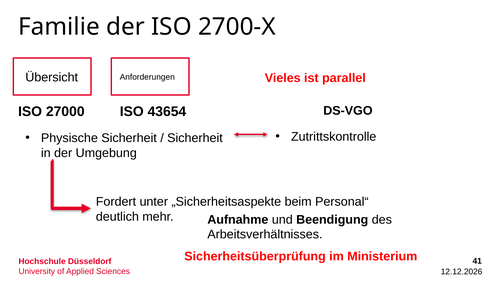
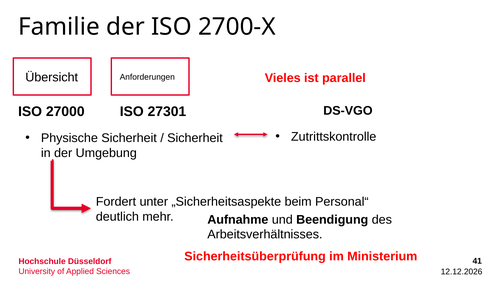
43654: 43654 -> 27301 (167, 112)
